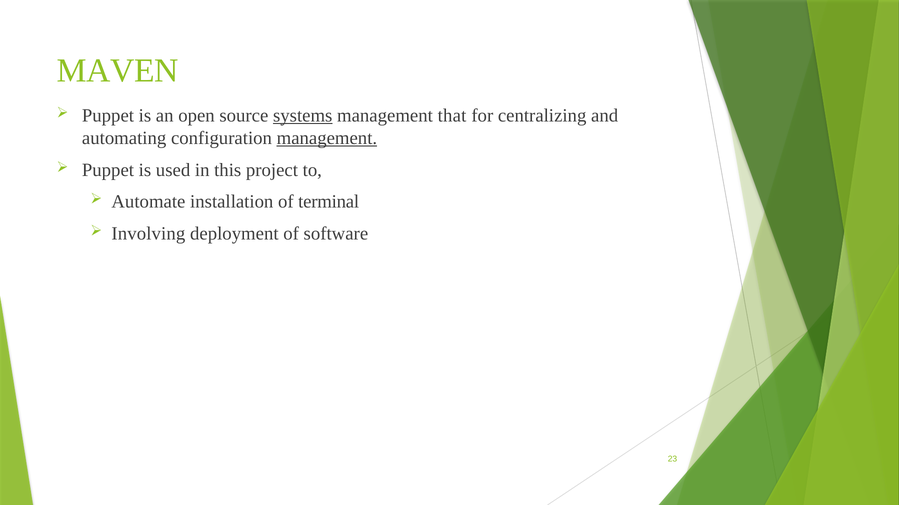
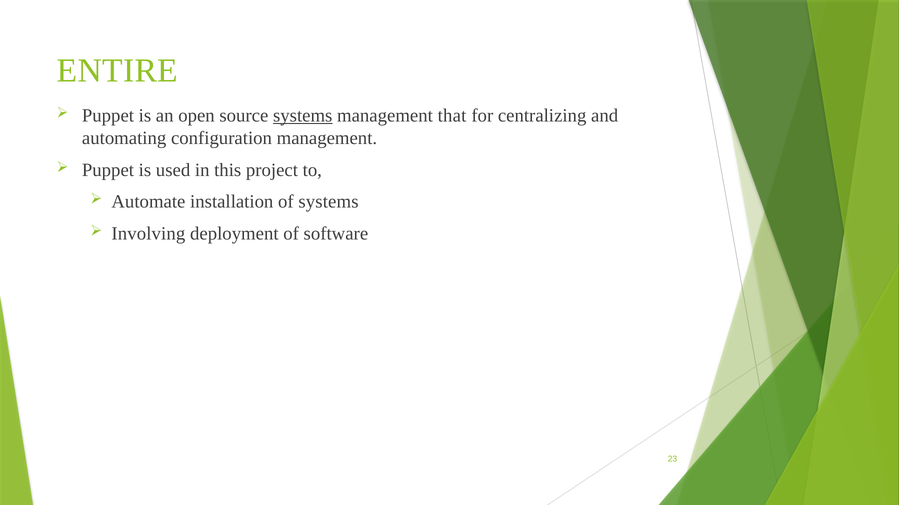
MAVEN: MAVEN -> ENTIRE (117, 71)
management underline: present -> none (327, 138)
of terminal: terminal -> systems (328, 202)
